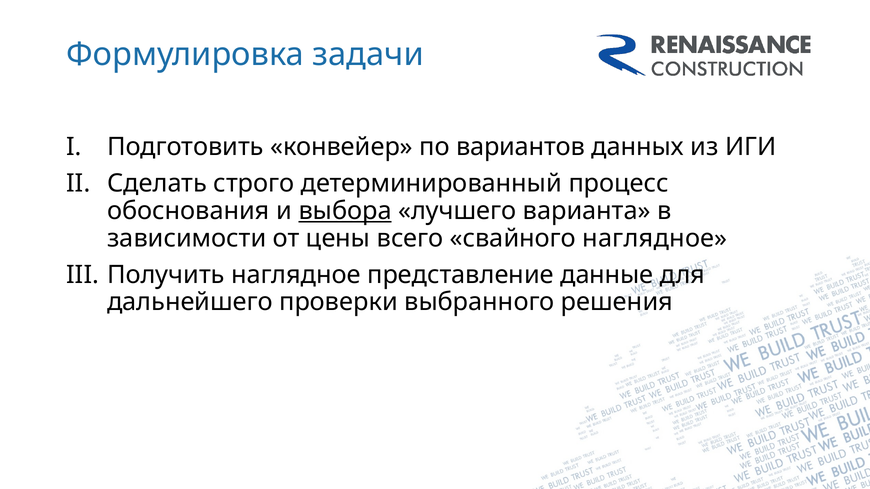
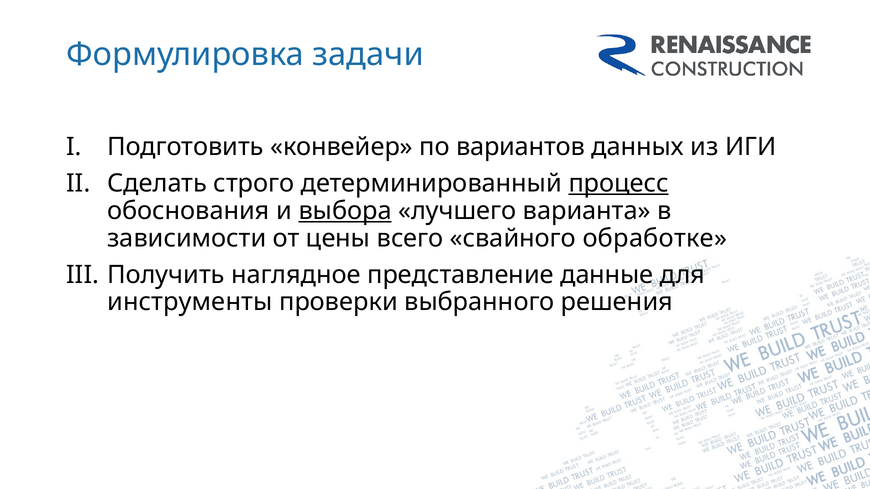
процесс underline: none -> present (619, 184)
свайного наглядное: наглядное -> обработке (655, 238)
дальнейшего: дальнейшего -> инструменты (190, 302)
